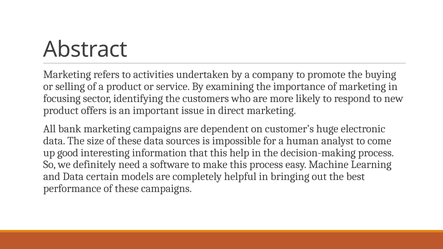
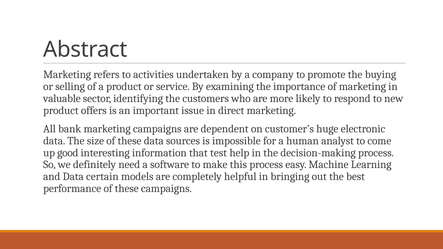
focusing: focusing -> valuable (62, 99)
that this: this -> test (219, 153)
